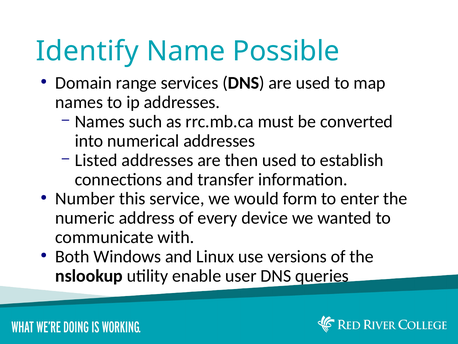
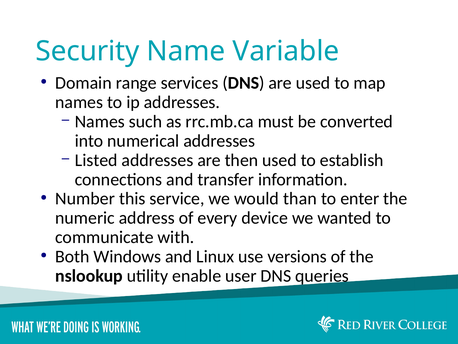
Identify: Identify -> Security (88, 51)
Possible: Possible -> Variable (286, 51)
form: form -> than (300, 198)
